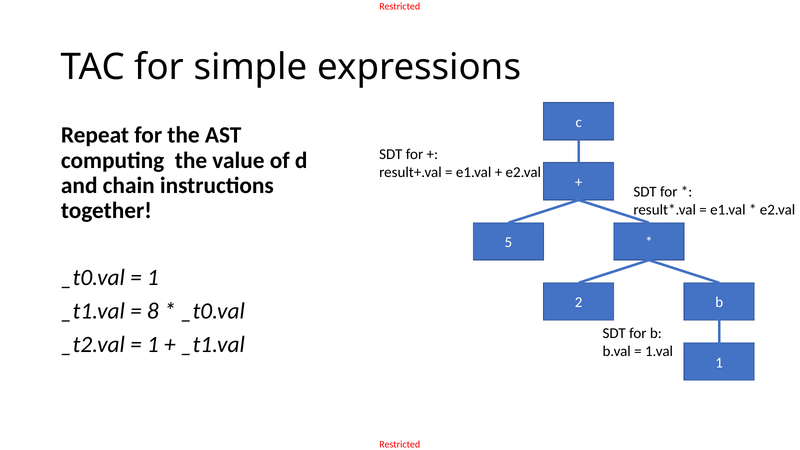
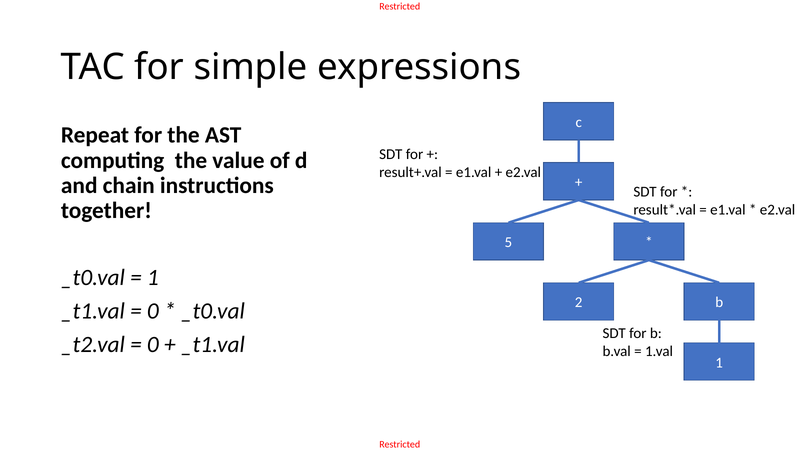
8: 8 -> 0 (153, 311)
1: 1 -> 0 (153, 345)
